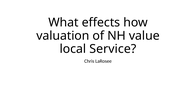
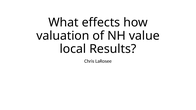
Service: Service -> Results (113, 49)
